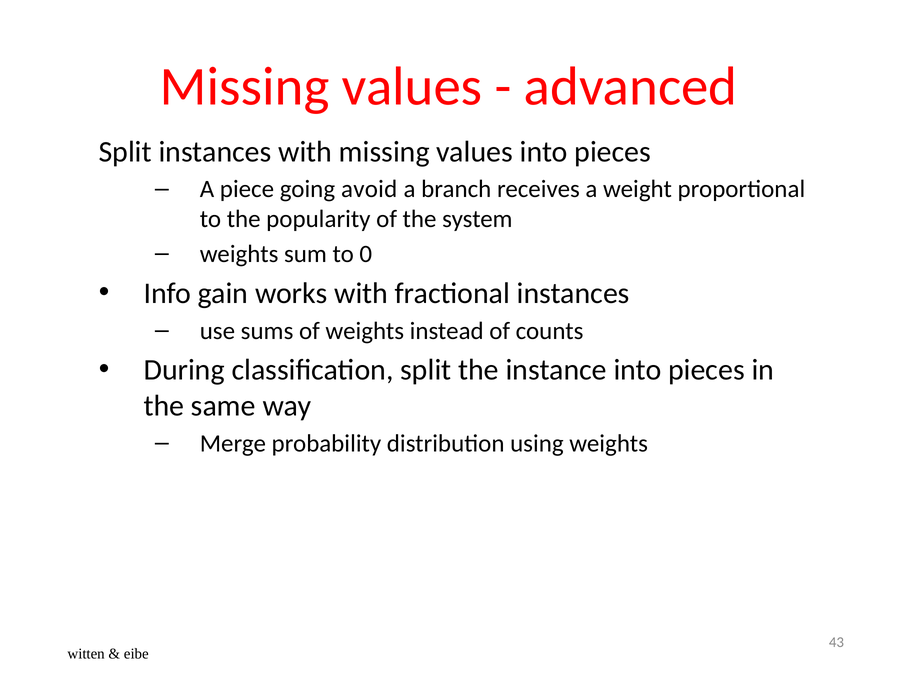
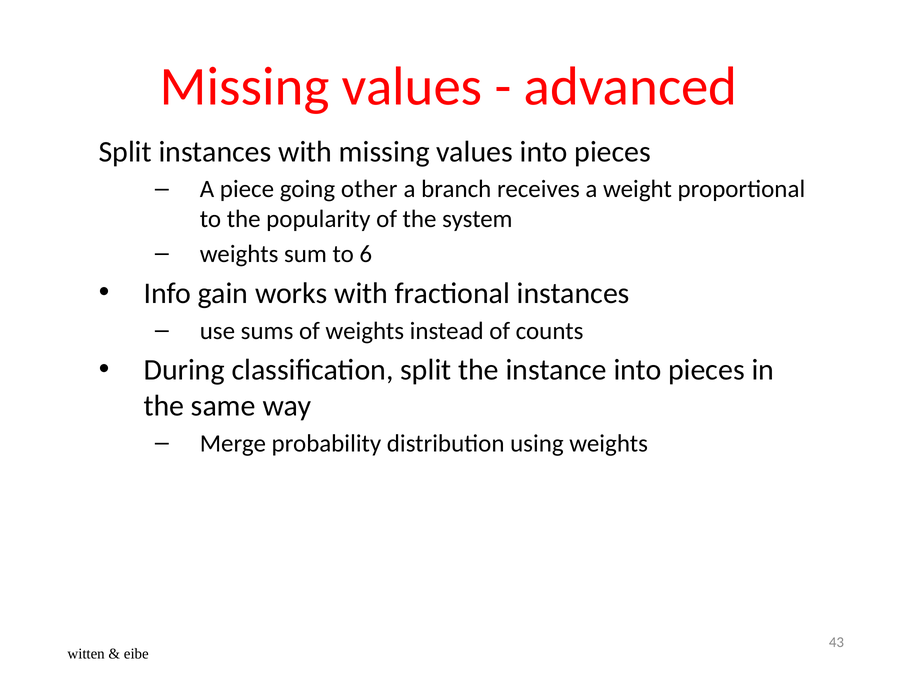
avoid: avoid -> other (369, 189)
0: 0 -> 6 (366, 254)
